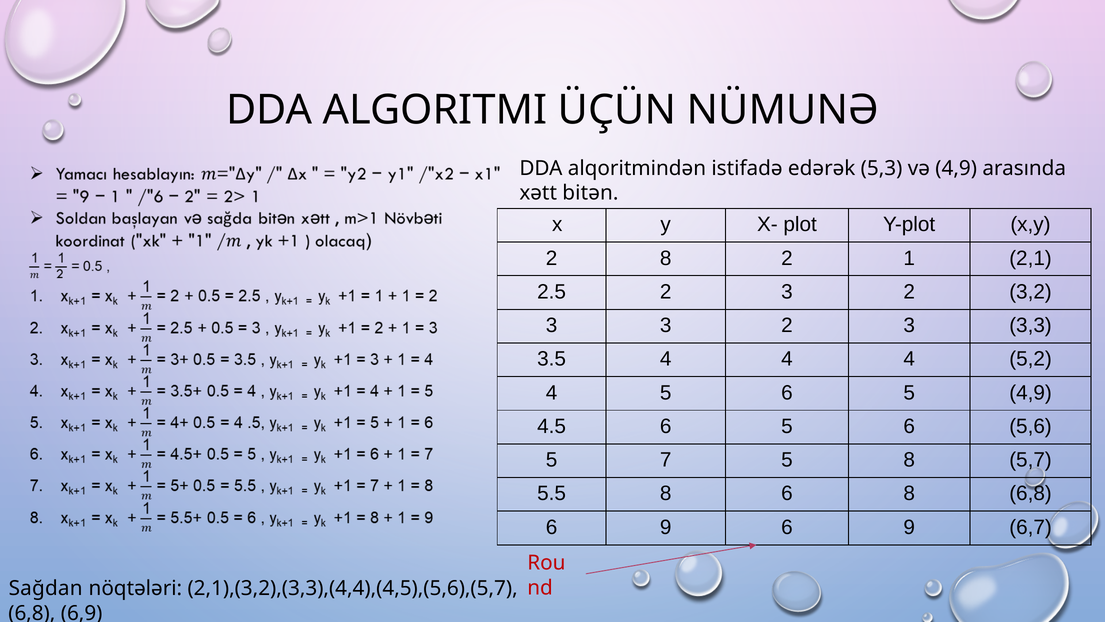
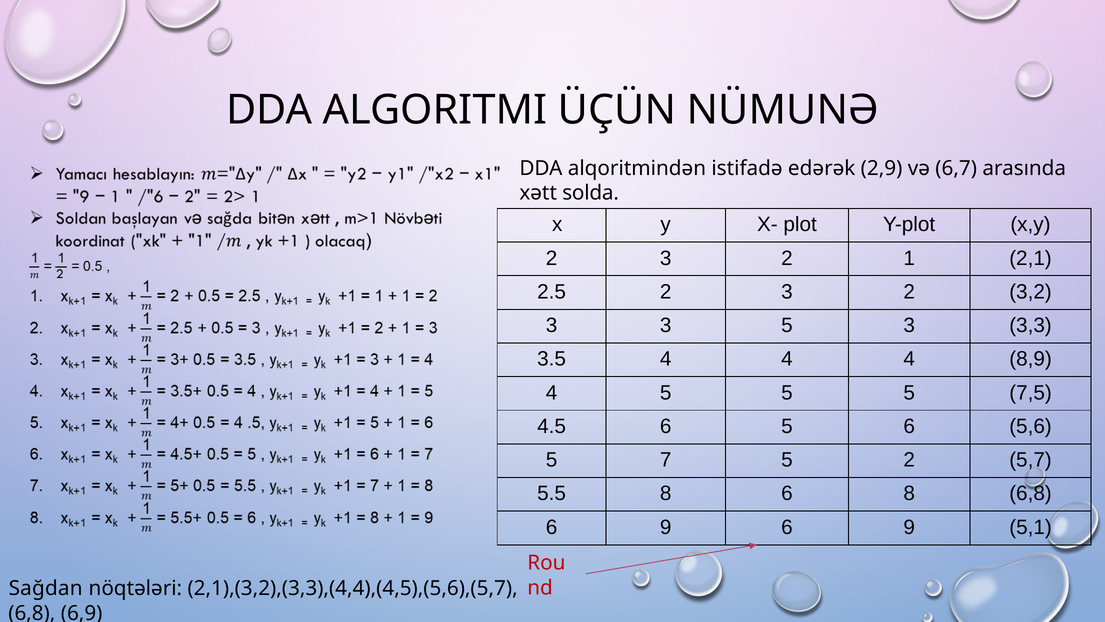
5,3: 5,3 -> 2,9 (882, 168)
və 4,9: 4,9 -> 6,7 (956, 168)
bitən: bitən -> solda (591, 193)
8: 8 -> 3 (666, 258)
3 3 2: 2 -> 5 (787, 325)
5,2: 5,2 -> 8,9 (1031, 359)
4 5 6: 6 -> 5 (787, 392)
5 4,9: 4,9 -> 7,5 (1031, 392)
5 8: 8 -> 2 (909, 460)
6,7: 6,7 -> 5,1 (1031, 527)
